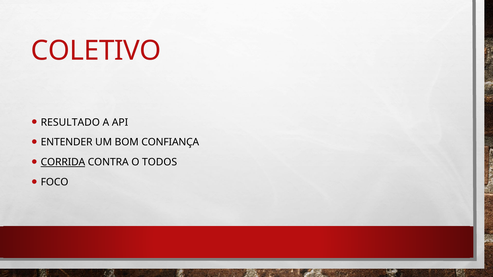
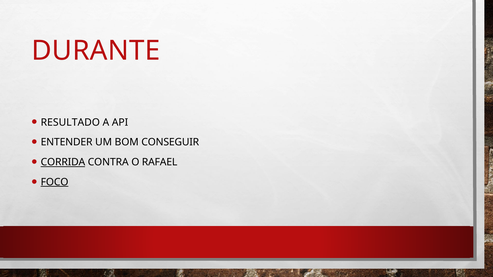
COLETIVO: COLETIVO -> DURANTE (96, 51)
CONFIANÇA: CONFIANÇA -> CONSEGUIR (170, 142)
TODOS: TODOS -> RAFAEL (160, 162)
FOCO underline: none -> present (55, 182)
